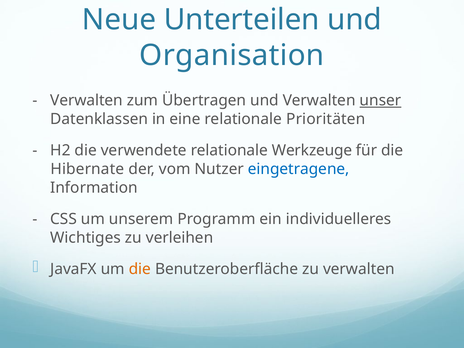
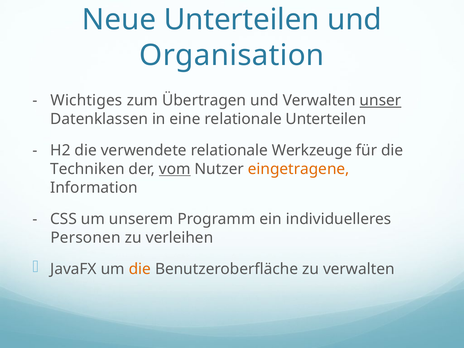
Verwalten: Verwalten -> Wichtiges (86, 100)
relationale Prioritäten: Prioritäten -> Unterteilen (326, 119)
Hibernate: Hibernate -> Techniken (87, 169)
vom underline: none -> present (175, 169)
eingetragene colour: blue -> orange (299, 169)
Wichtiges: Wichtiges -> Personen (86, 238)
